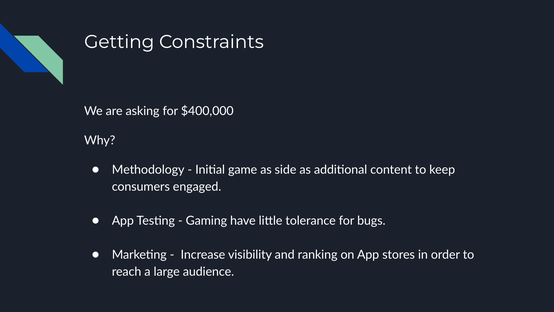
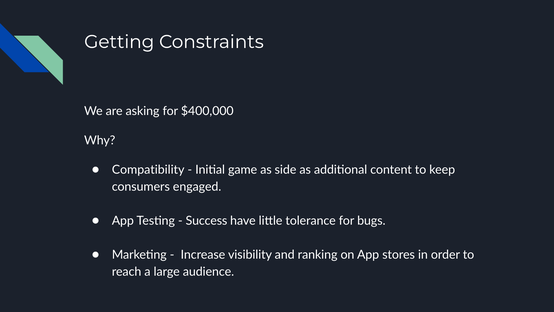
Methodology: Methodology -> Compatibility (148, 169)
Gaming: Gaming -> Success (206, 220)
